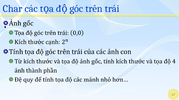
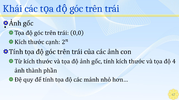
Char: Char -> Khái (13, 9)
